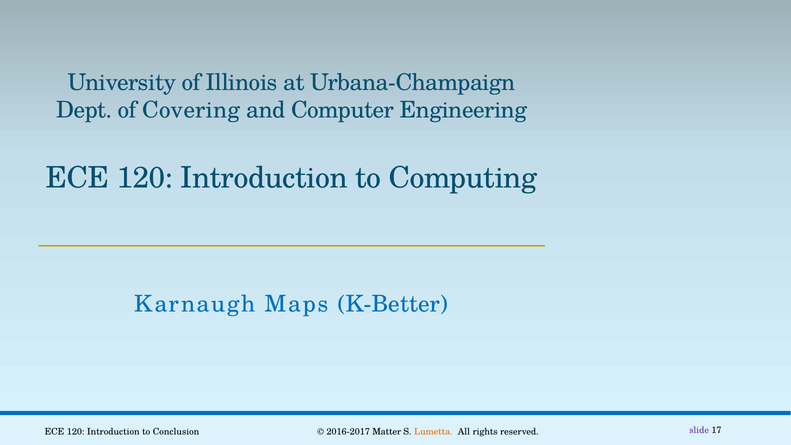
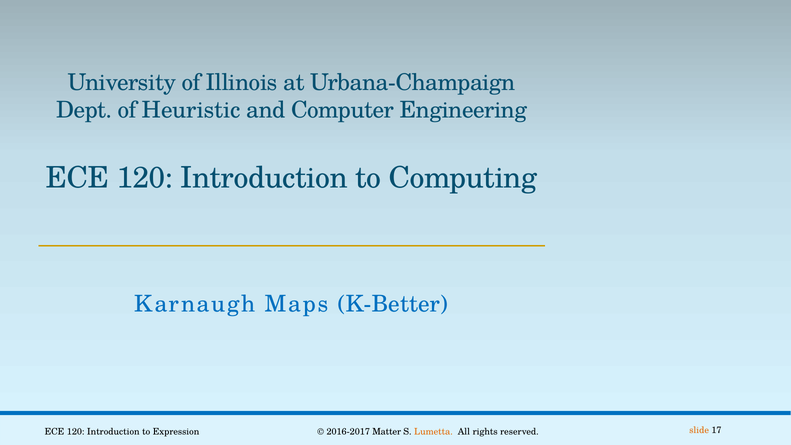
Covering: Covering -> Heuristic (191, 110)
Conclusion: Conclusion -> Expression (176, 432)
slide colour: purple -> orange (699, 430)
